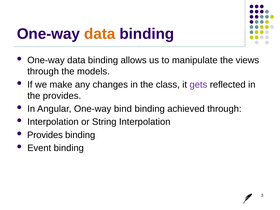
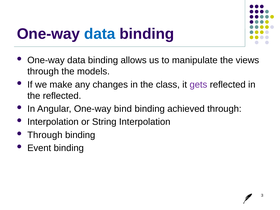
data colour: orange -> blue (100, 34)
the provides: provides -> reflected (62, 96)
Provides: Provides -> Through (45, 135)
